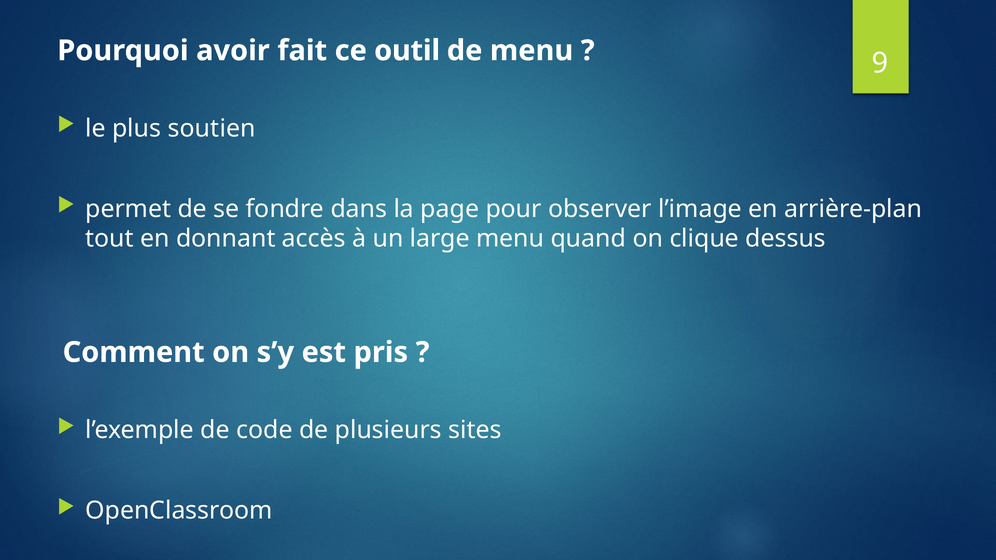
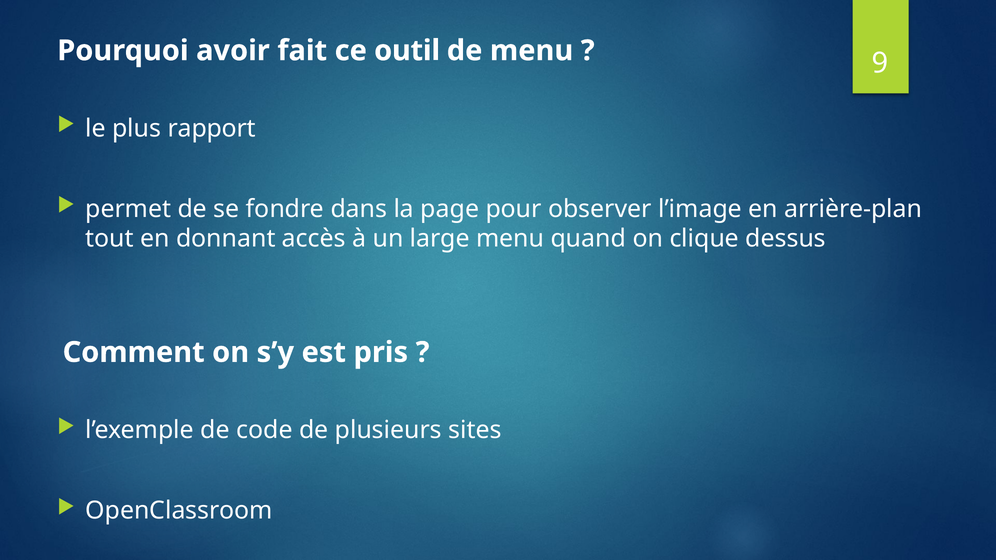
soutien: soutien -> rapport (212, 128)
